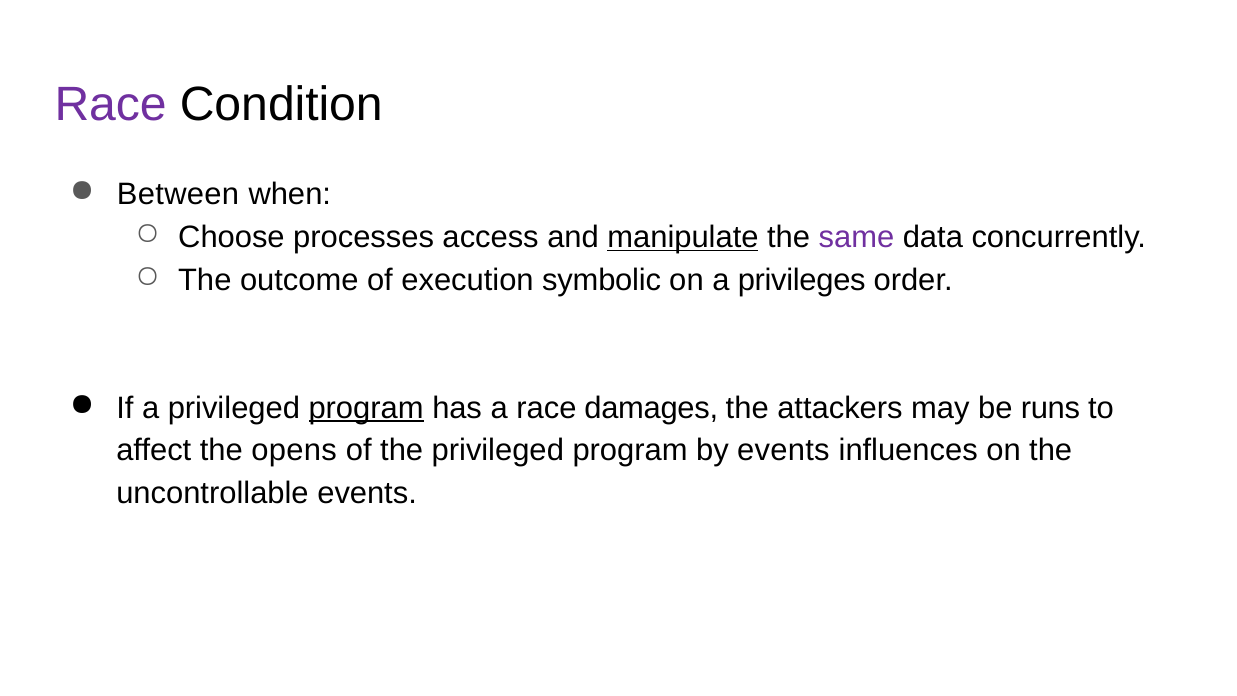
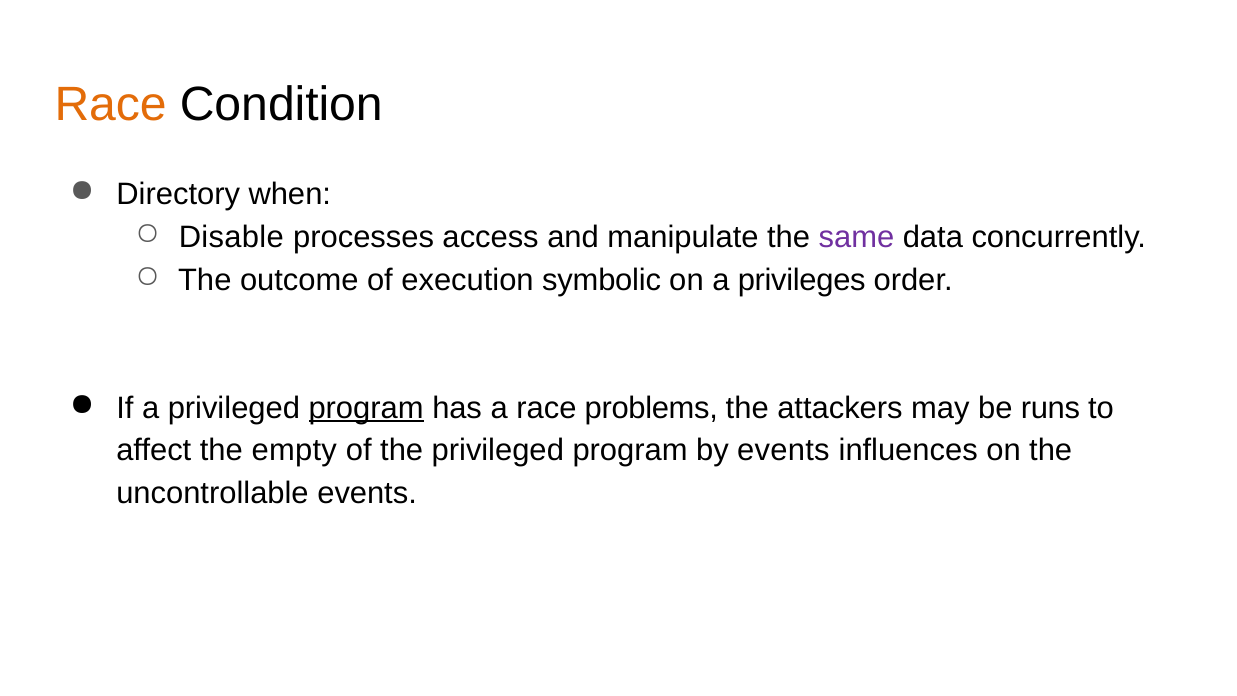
Race colour: purple -> orange (111, 105)
Between: Between -> Directory (178, 195)
Choose: Choose -> Disable (231, 237)
manipulate underline: present -> none (683, 237)
damages: damages -> problems (651, 408)
opens: opens -> empty (294, 451)
